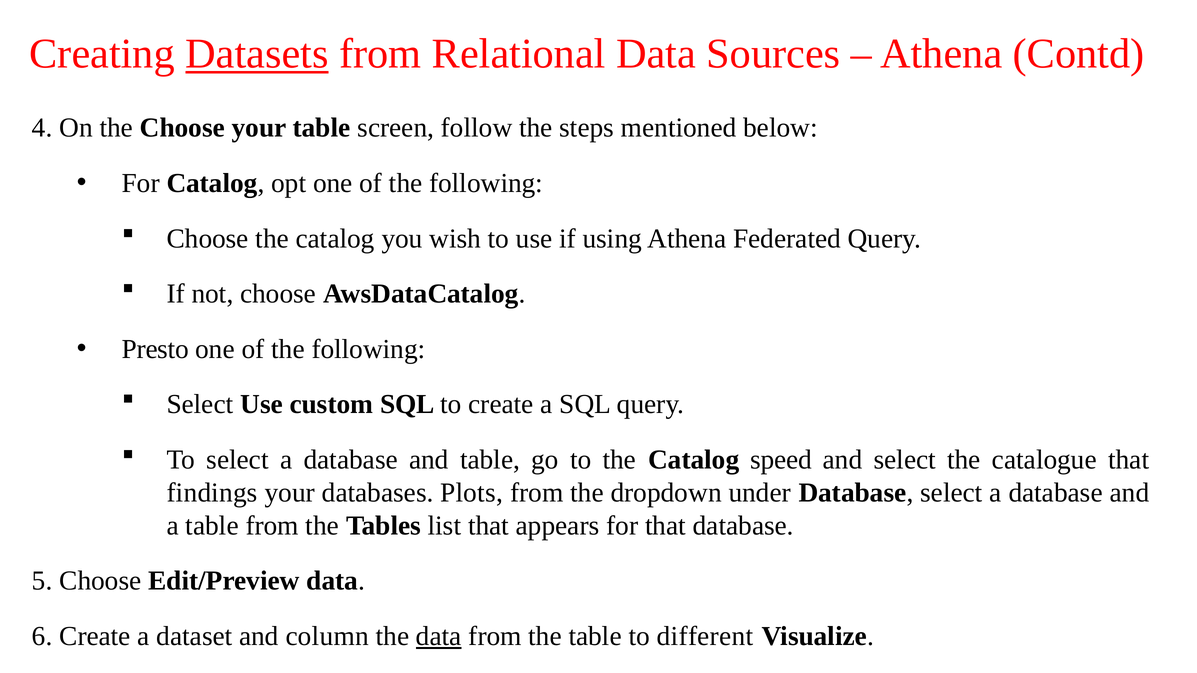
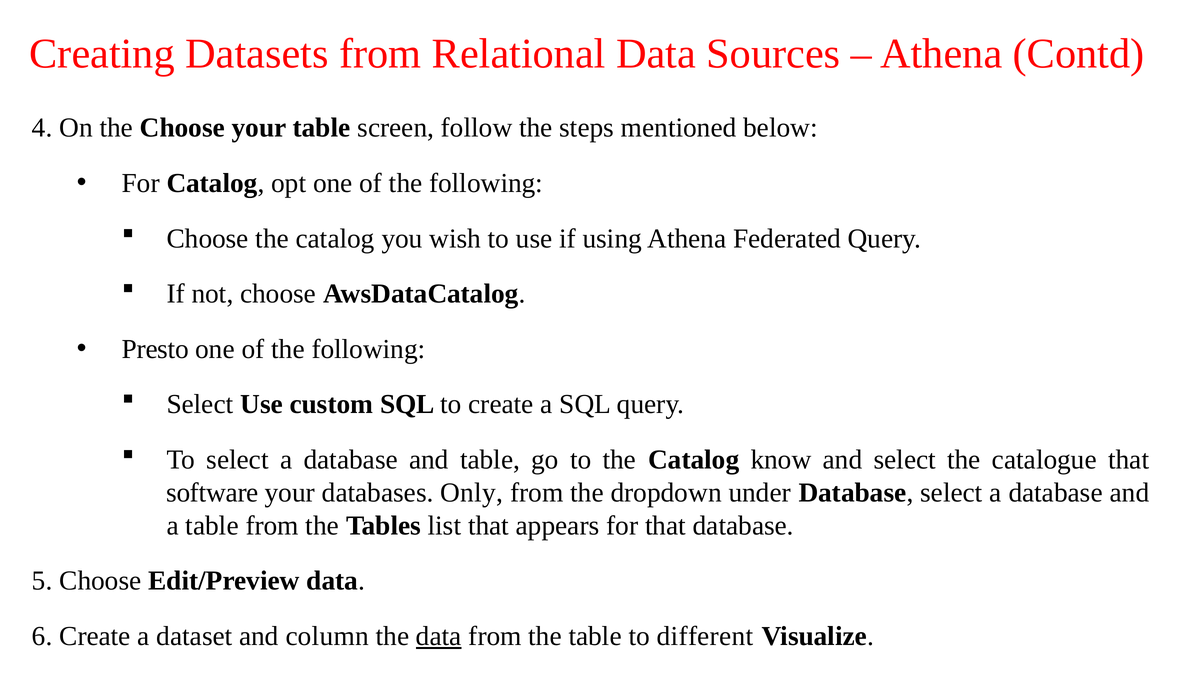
Datasets underline: present -> none (257, 54)
speed: speed -> know (781, 460)
findings: findings -> software (212, 493)
Plots: Plots -> Only (472, 493)
